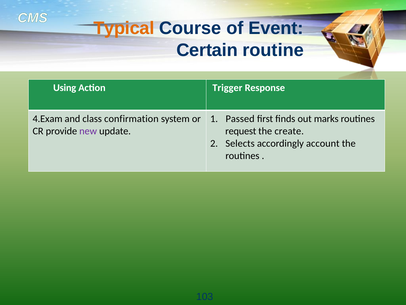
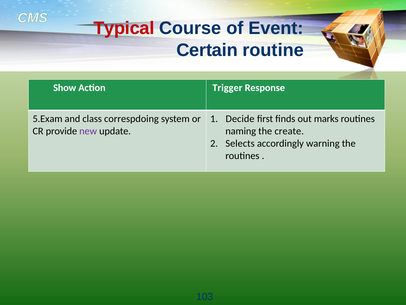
Typical colour: orange -> red (124, 28)
Using: Using -> Show (65, 88)
4.Exam: 4.Exam -> 5.Exam (48, 118)
confirmation: confirmation -> correspdoing (131, 118)
Passed: Passed -> Decide (240, 118)
request: request -> naming (241, 131)
account: account -> warning (323, 143)
